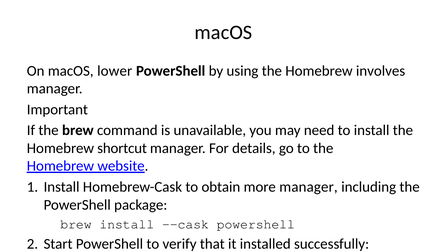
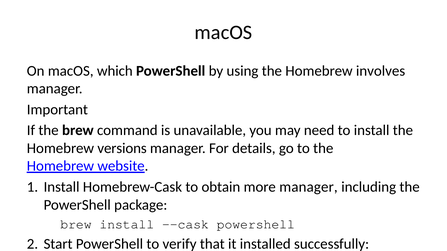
lower: lower -> which (115, 71)
shortcut: shortcut -> versions (122, 148)
